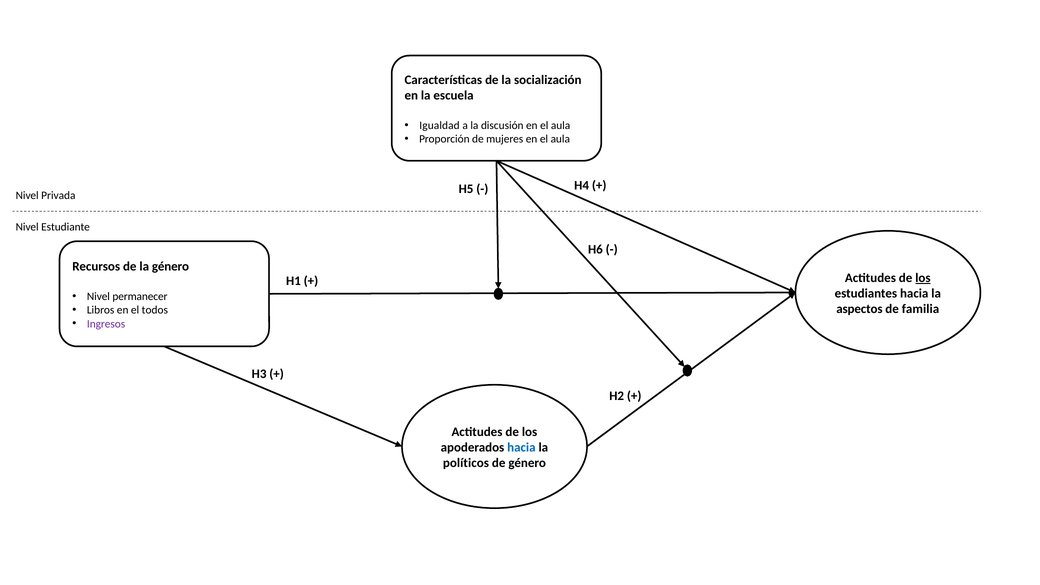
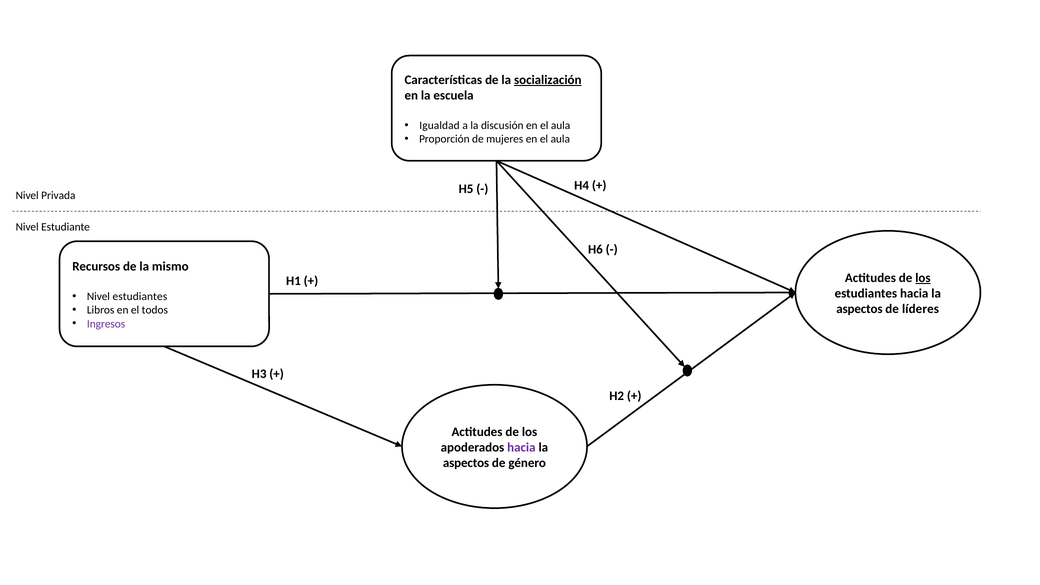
socialización underline: none -> present (548, 80)
la género: género -> mismo (170, 266)
Nivel permanecer: permanecer -> estudiantes (140, 297)
familia: familia -> líderes (920, 309)
hacia colour: blue -> purple (521, 447)
políticos: políticos -> aspectos (466, 463)
